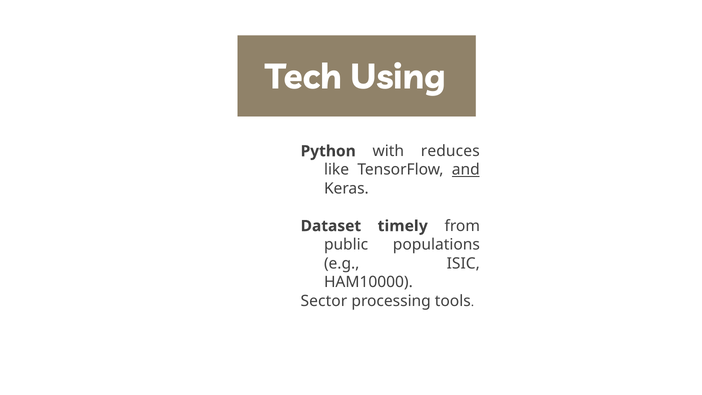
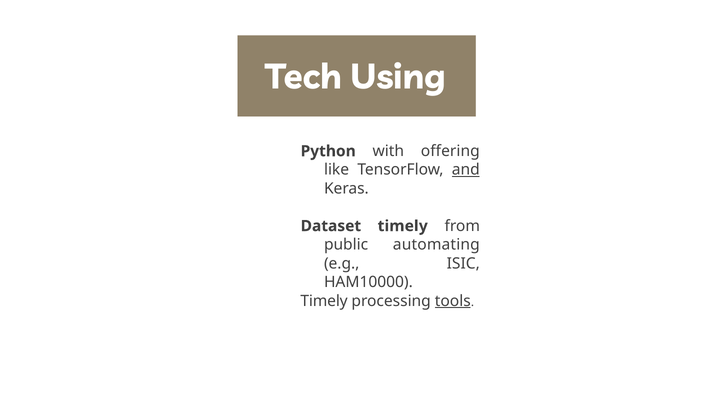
reduces: reduces -> offering (450, 151)
populations: populations -> automating (436, 245)
Sector: Sector -> Timely (324, 301)
tools underline: none -> present (453, 301)
